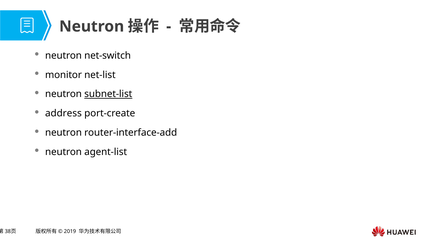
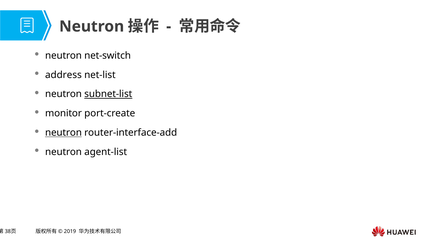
monitor: monitor -> address (63, 75)
address: address -> monitor (63, 113)
neutron underline: none -> present (63, 133)
